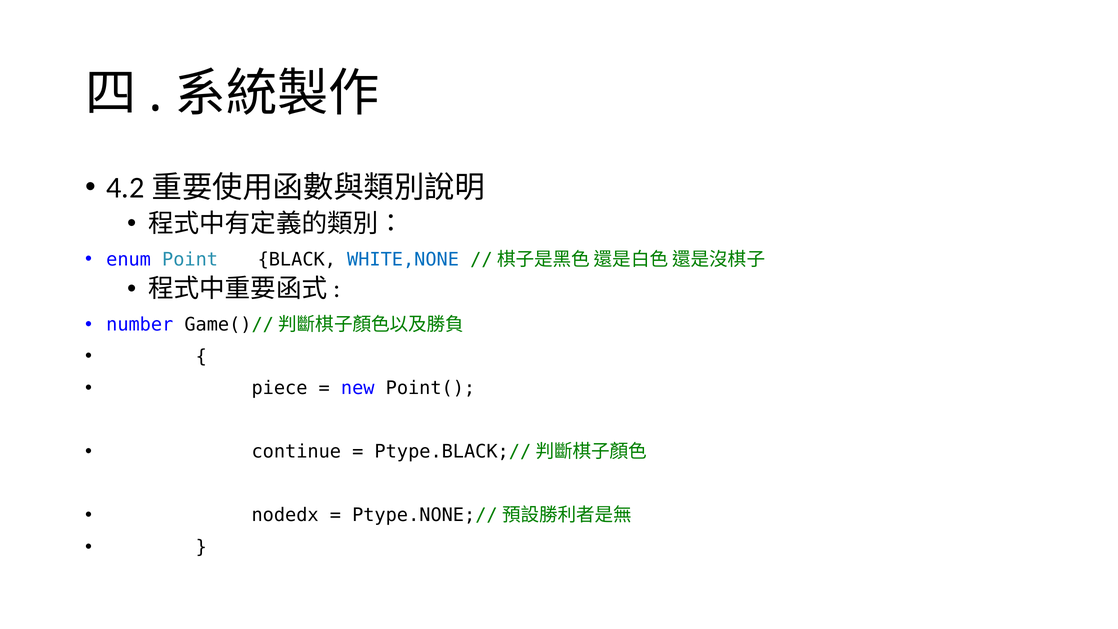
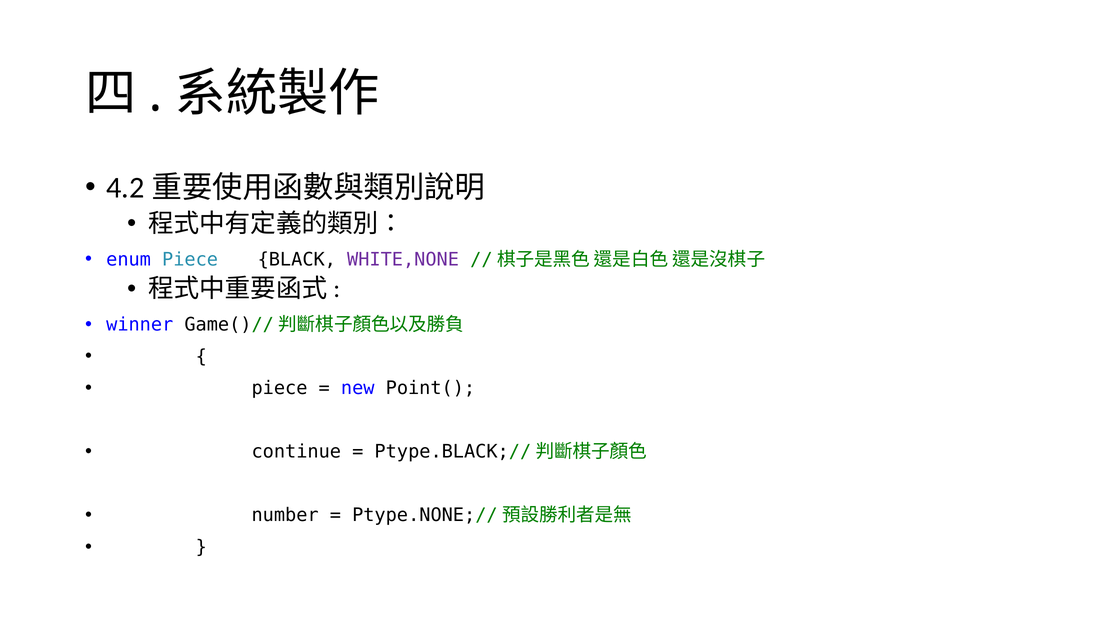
enum Point: Point -> Piece (190, 259)
WHITE,NONE colour: blue -> purple (403, 259)
number: number -> winner (140, 325)
nodedx: nodedx -> number (285, 515)
